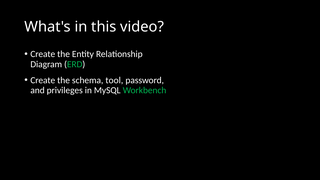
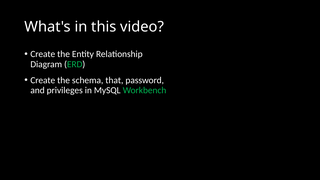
tool: tool -> that (114, 80)
